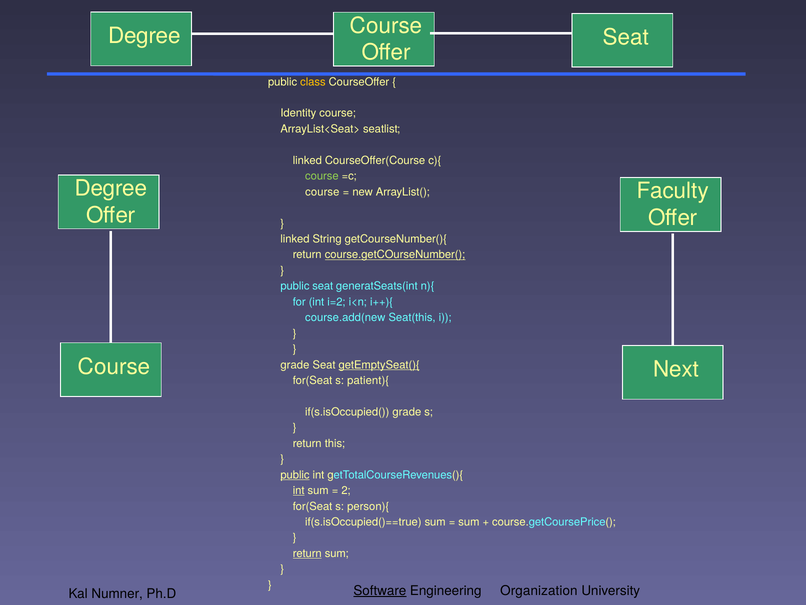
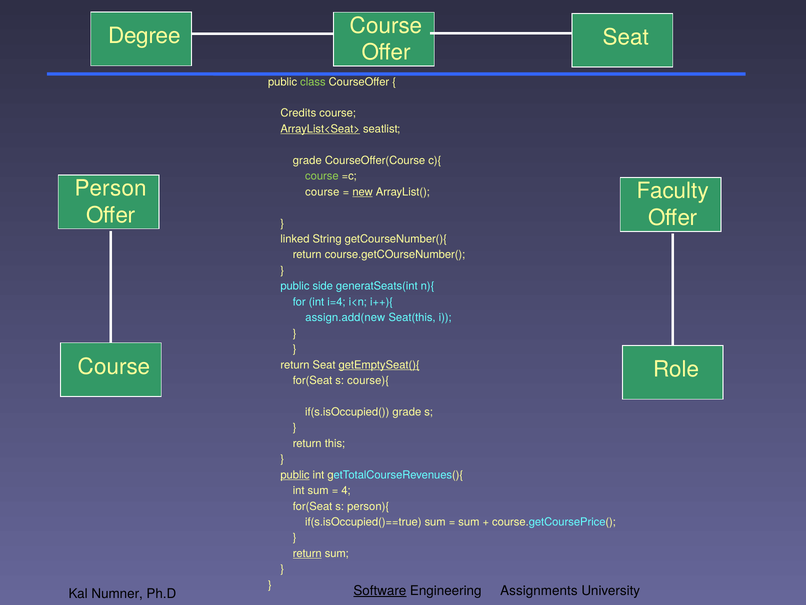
class colour: yellow -> light green (313, 82)
Identity: Identity -> Credits (298, 113)
ArrayList<Seat> underline: none -> present (320, 129)
linked: linked -> grade (307, 160)
Degree: Degree -> Person (111, 188)
new underline: none -> present (363, 192)
course.getCOurseNumber( underline: present -> none (395, 255)
public seat: seat -> side (323, 286)
i=2: i=2 -> i=4 (336, 302)
course.add(new: course.add(new -> assign.add(new (345, 317)
grade: grade -> return (295, 365)
Next: Next -> Role (676, 369)
patient){: patient){ -> course){ (368, 380)
int underline: present -> none (299, 490)
2: 2 -> 4 (346, 490)
Organization: Organization -> Assignments (539, 590)
